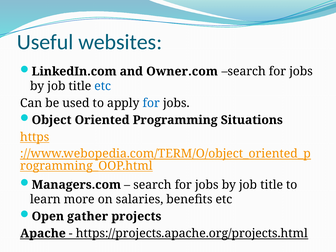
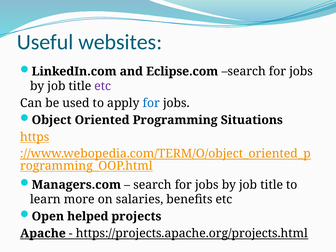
Owner.com: Owner.com -> Eclipse.com (182, 71)
etc colour: blue -> purple (103, 86)
gather: gather -> helped (88, 216)
